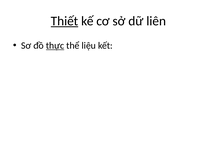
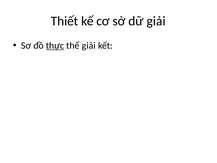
Thiết underline: present -> none (65, 21)
dữ liên: liên -> giải (156, 21)
thể liệu: liệu -> giải (89, 46)
